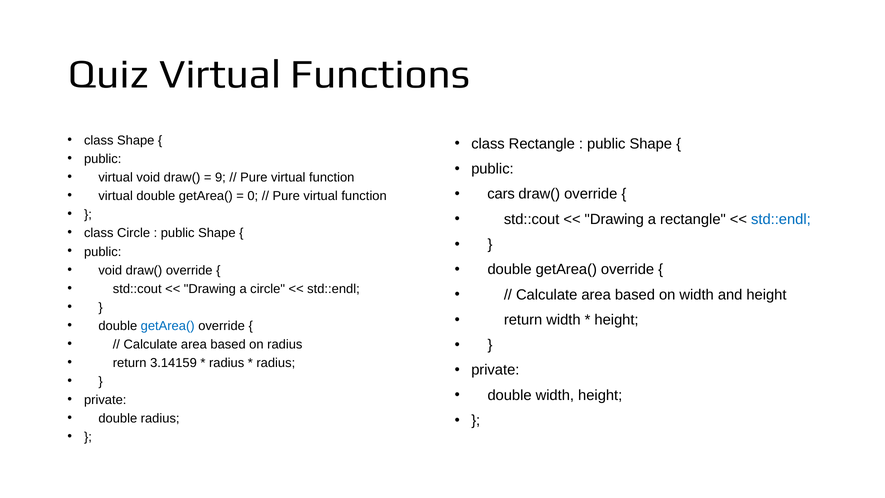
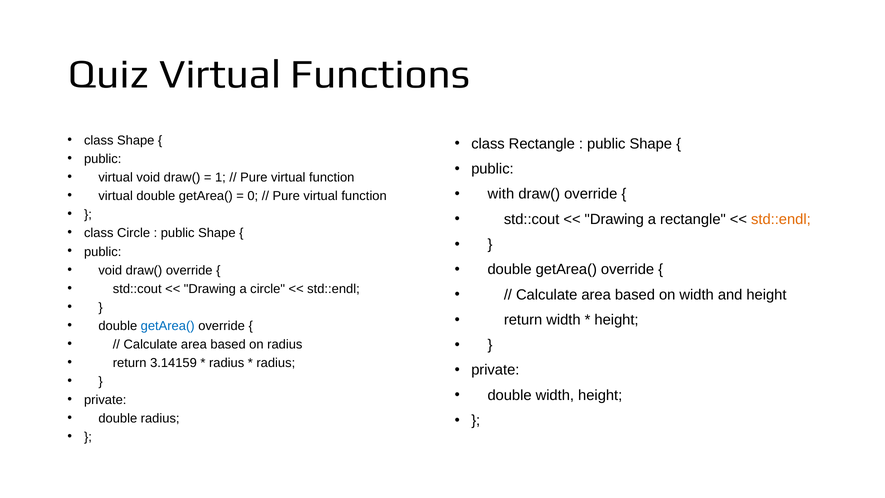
9: 9 -> 1 (220, 178)
cars: cars -> with (501, 194)
std::endl colour: blue -> orange (781, 219)
